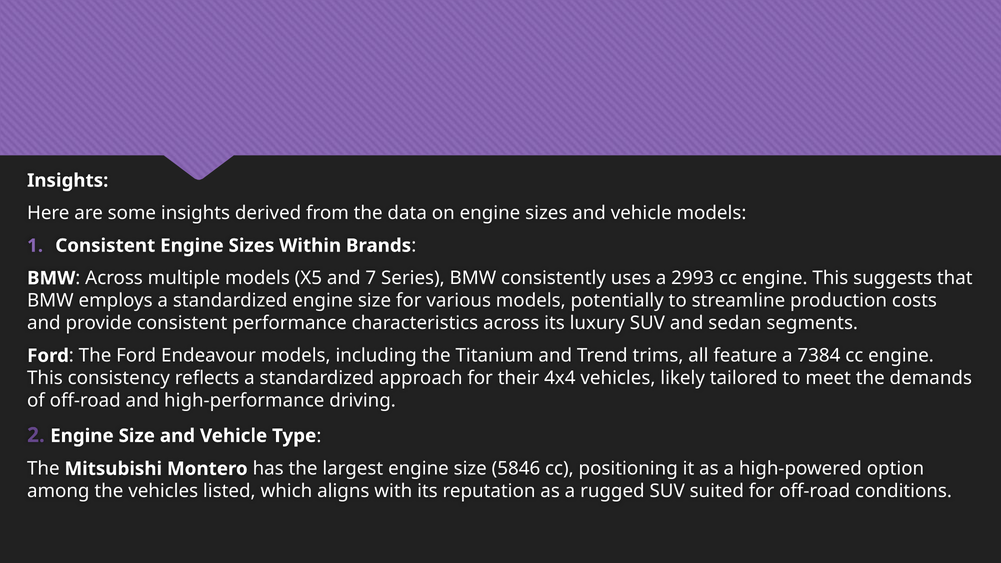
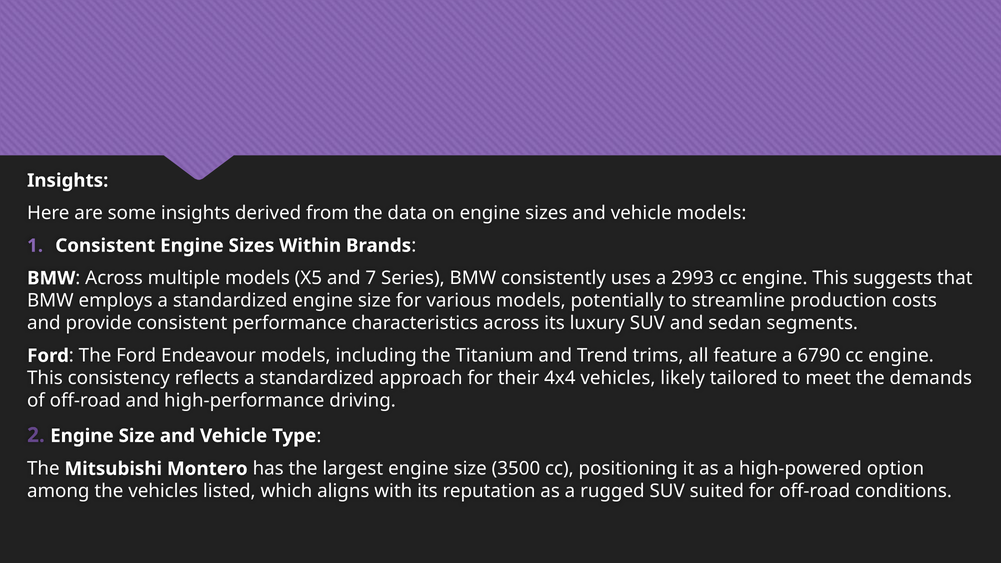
7384: 7384 -> 6790 (819, 356)
5846: 5846 -> 3500 (516, 469)
